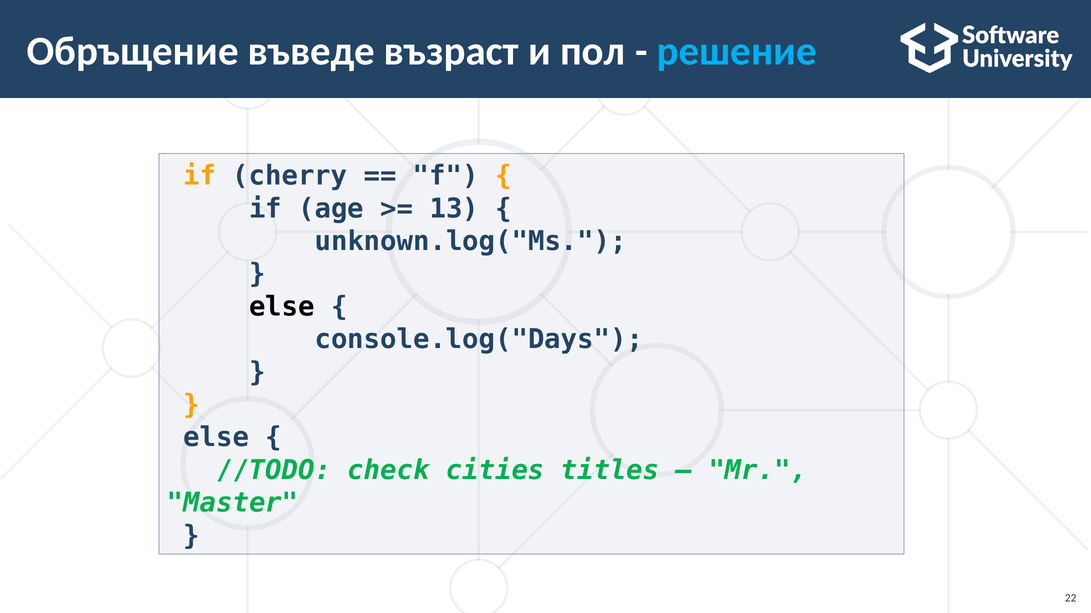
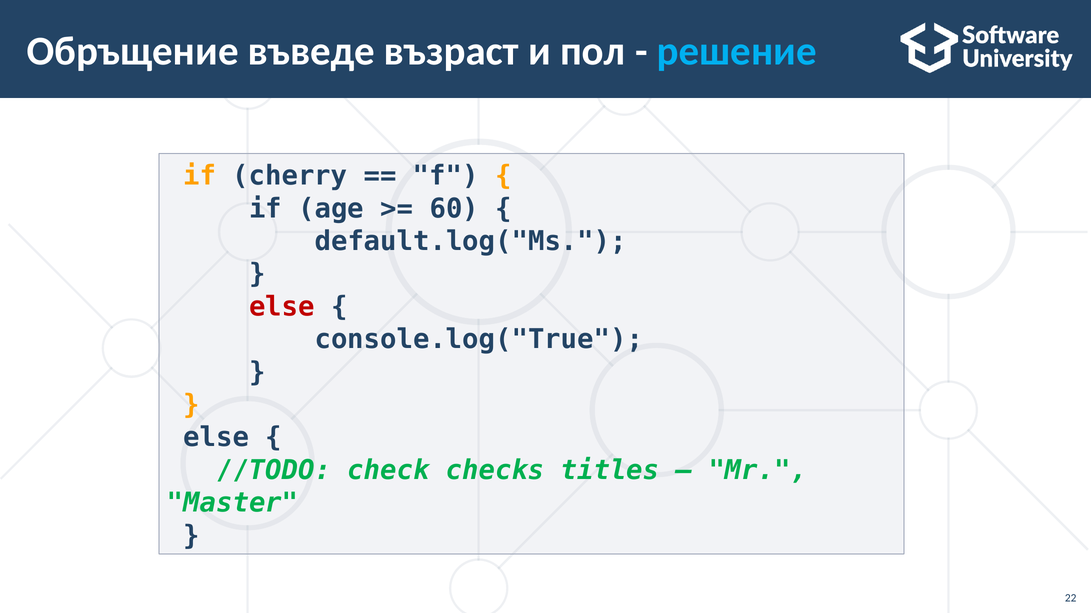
13: 13 -> 60 (454, 209)
unknown.log("Ms: unknown.log("Ms -> default.log("Ms (471, 242)
else colour: black -> red (282, 307)
console.log("Days: console.log("Days -> console.log("True (479, 340)
cities: cities -> checks (495, 471)
